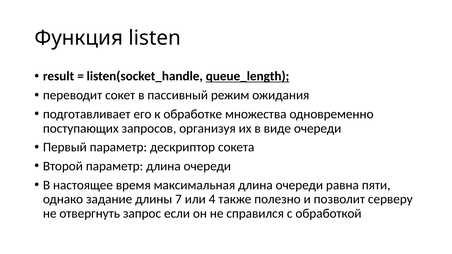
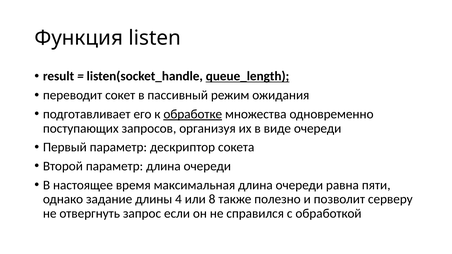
обработке underline: none -> present (193, 114)
7: 7 -> 4 (179, 199)
4: 4 -> 8 (212, 199)
